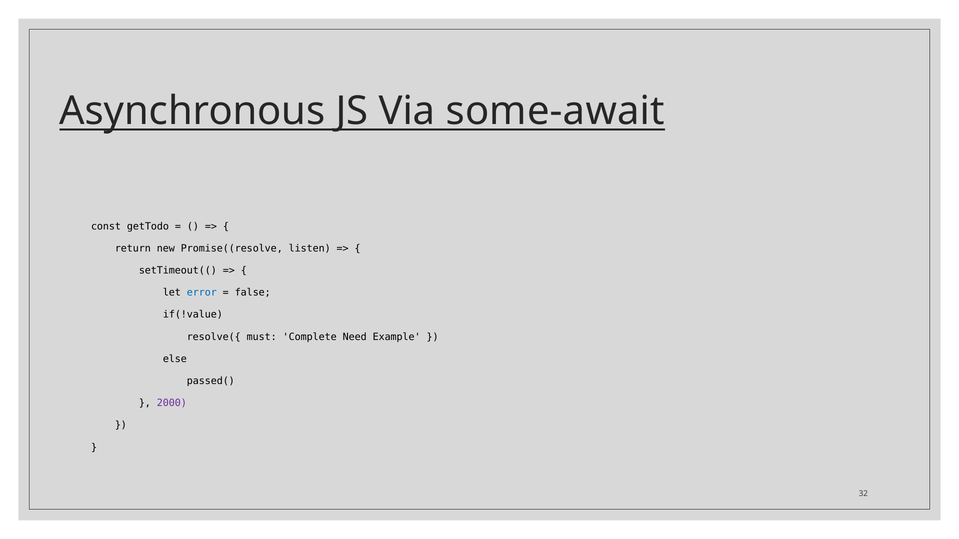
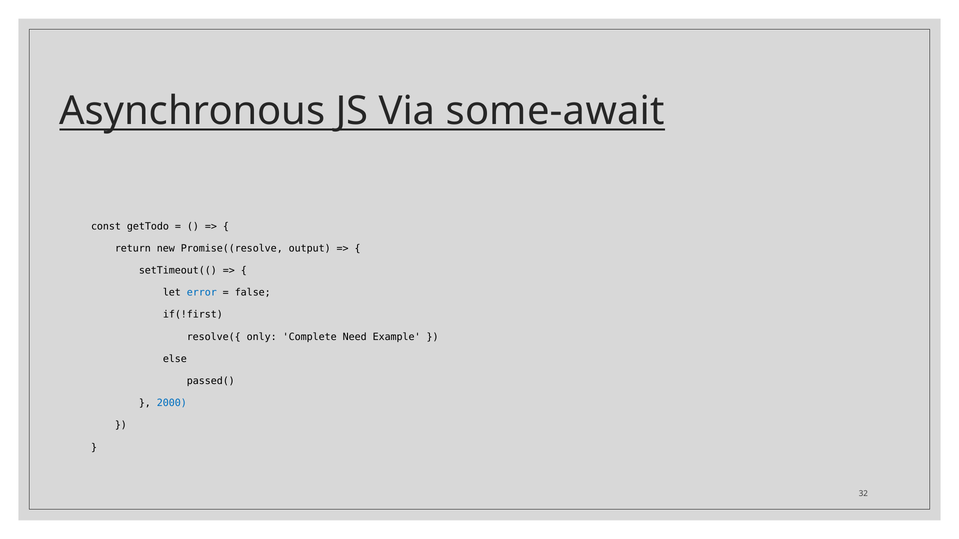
listen: listen -> output (310, 249)
if(!value: if(!value -> if(!first (193, 315)
must: must -> only (262, 337)
2000 colour: purple -> blue (172, 403)
